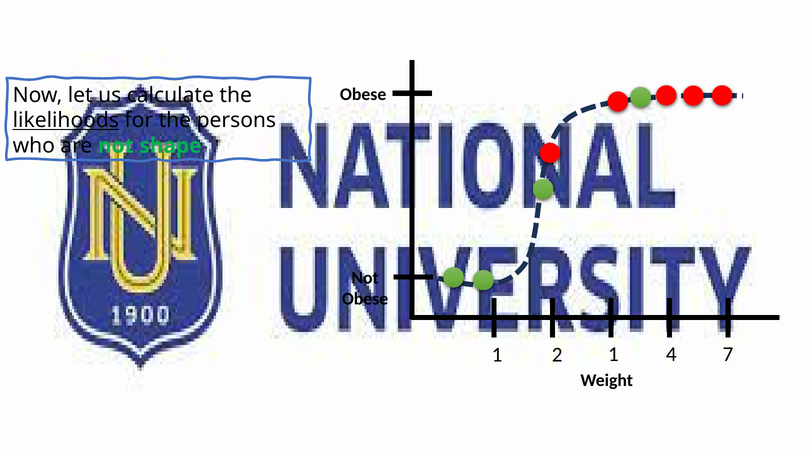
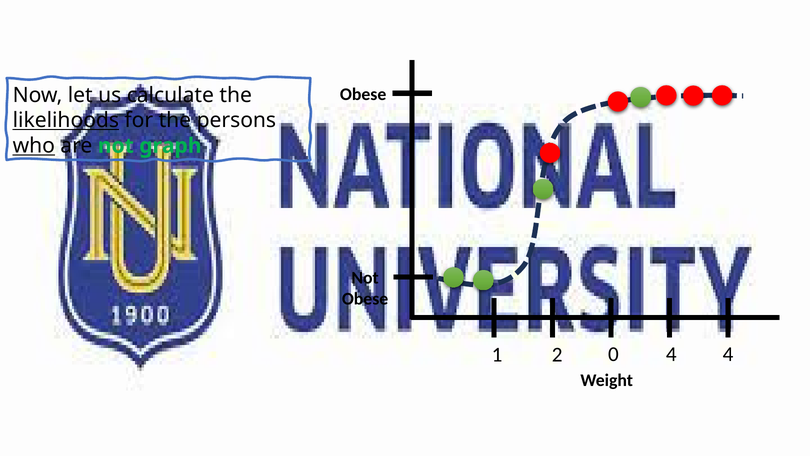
who underline: none -> present (34, 146)
shape: shape -> graph (170, 146)
4 7: 7 -> 4 (728, 354)
2 1: 1 -> 0 (613, 354)
